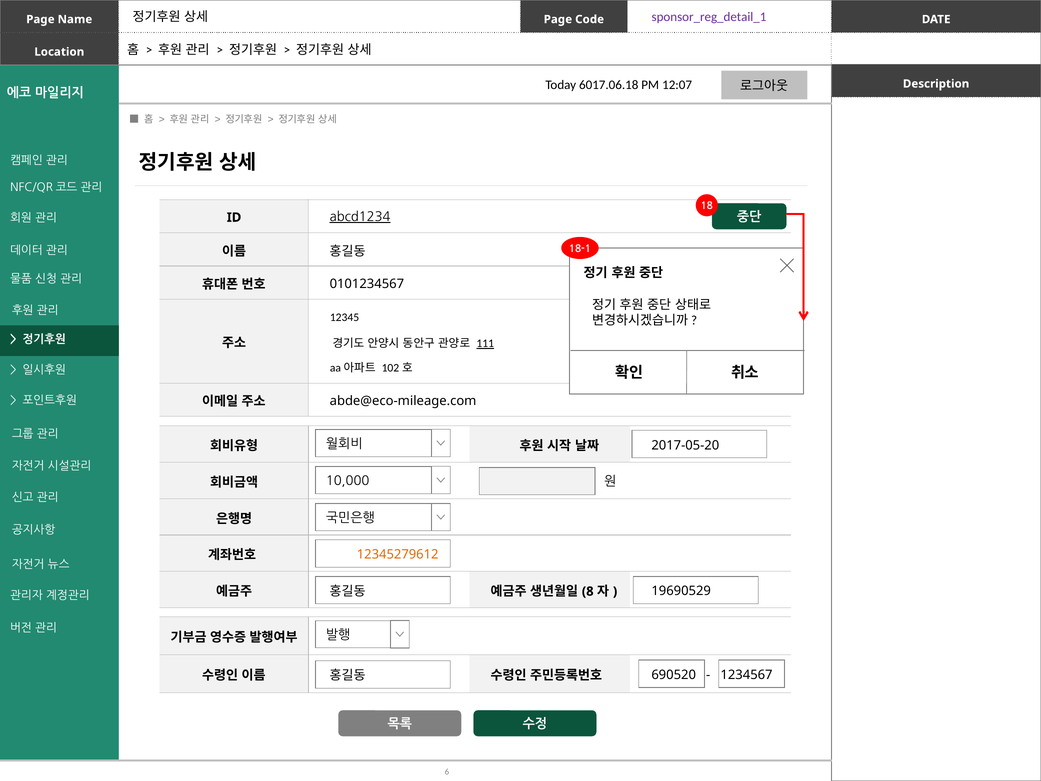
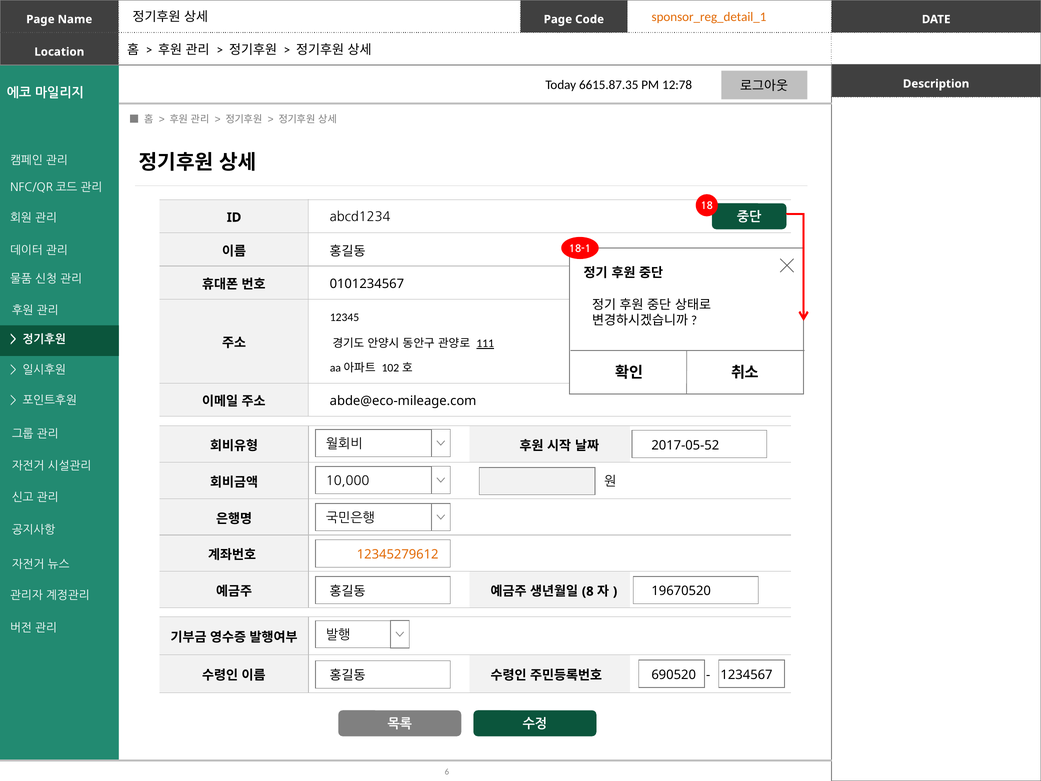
sponsor_reg_detail_1 colour: purple -> orange (709, 17)
6017.06.18: 6017.06.18 -> 6615.87.35 (609, 85)
12:07: 12:07 -> 12:78 (677, 85)
abcd1234 underline: present -> none (360, 217)
2017-05-20: 2017-05-20 -> 2017-05-52 (685, 445)
19690529: 19690529 -> 19670520 (681, 591)
